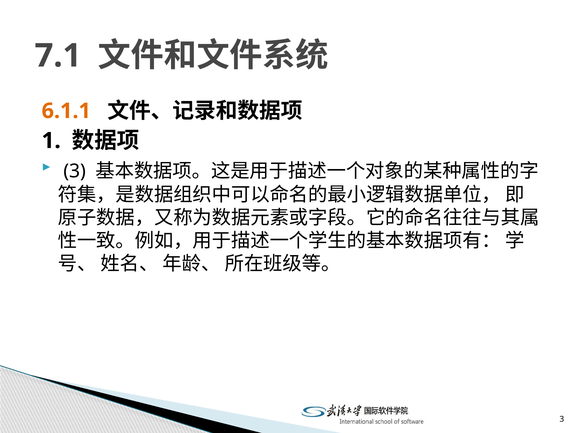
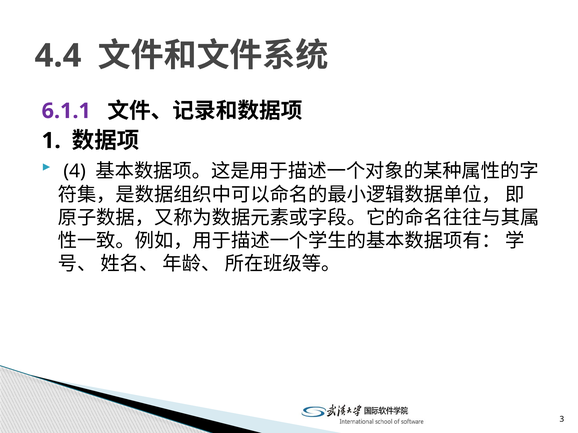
7.1: 7.1 -> 4.4 (58, 56)
6.1.1 colour: orange -> purple (66, 111)
3: 3 -> 4 (75, 171)
